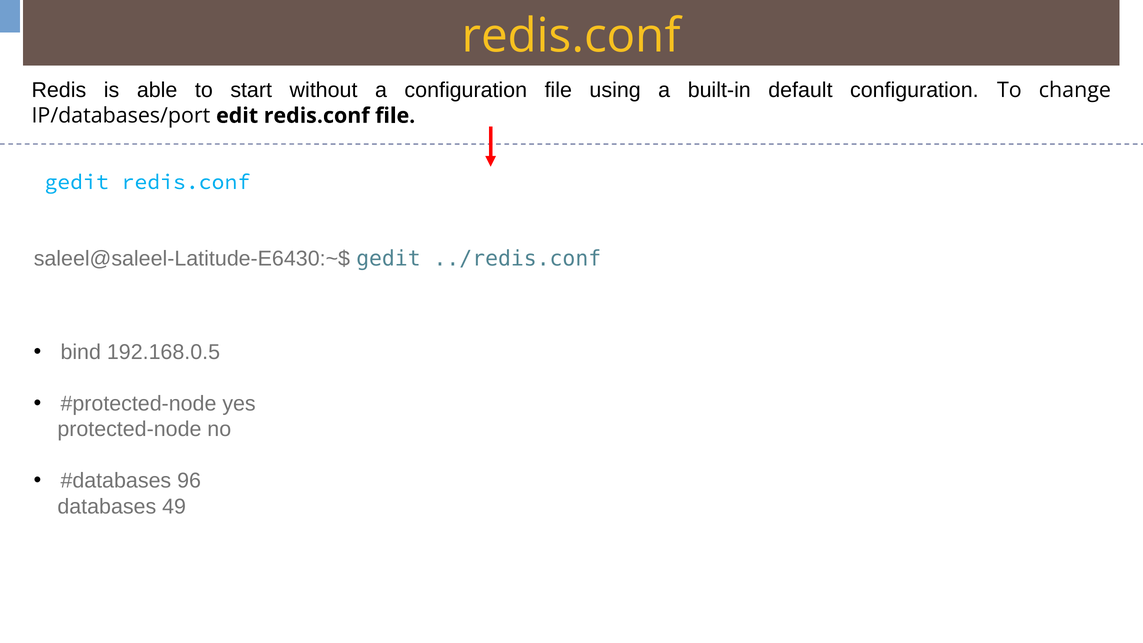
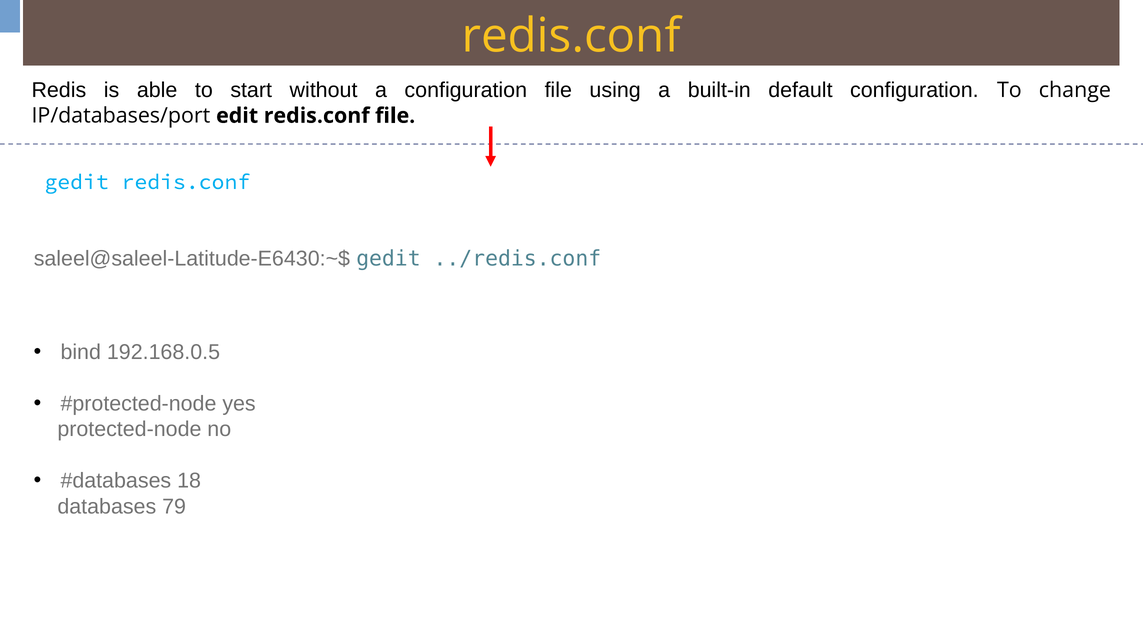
96: 96 -> 18 (189, 481)
49: 49 -> 79 (174, 506)
